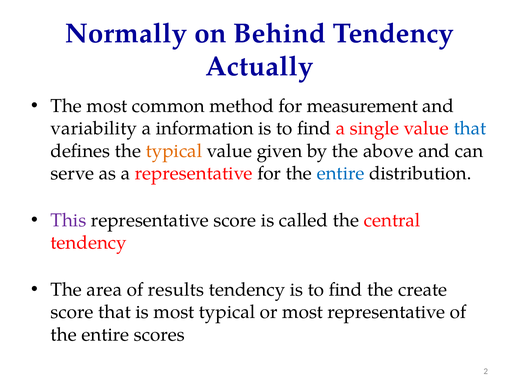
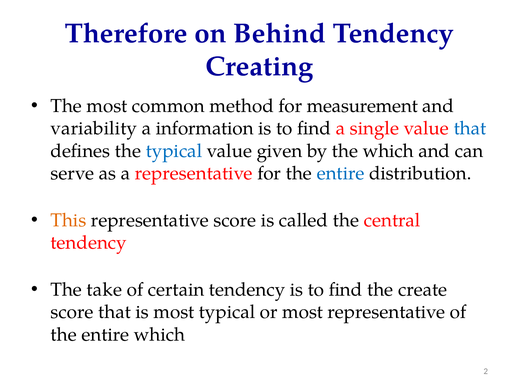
Normally: Normally -> Therefore (126, 33)
Actually: Actually -> Creating (259, 66)
typical colour: orange -> blue (174, 151)
the above: above -> which (388, 151)
This colour: purple -> orange (68, 220)
area: area -> take (104, 290)
results: results -> certain (176, 290)
entire scores: scores -> which (159, 335)
